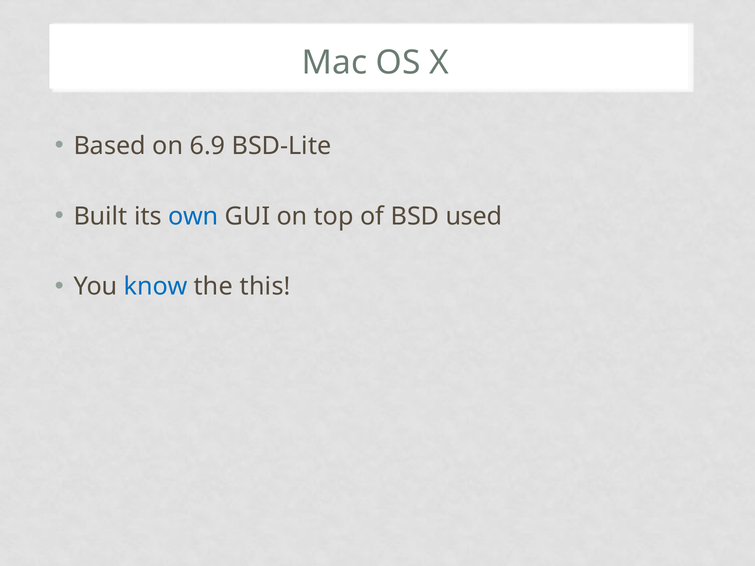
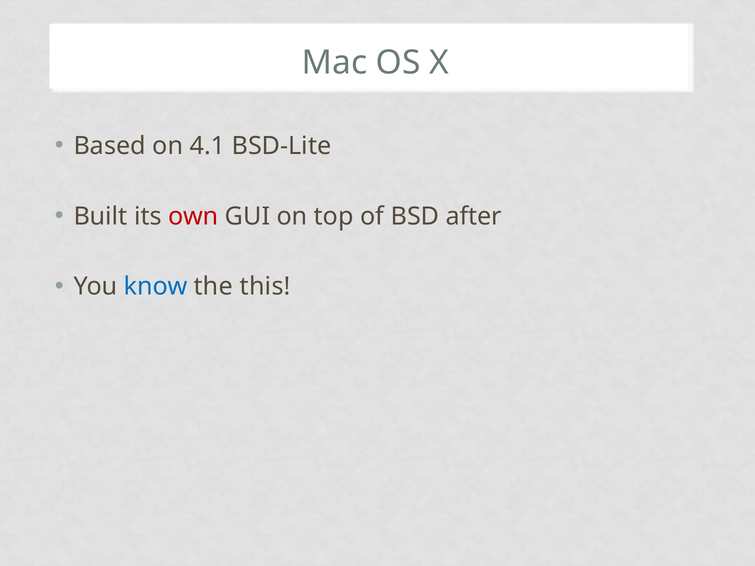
6.9: 6.9 -> 4.1 (207, 146)
own colour: blue -> red (193, 216)
used: used -> after (474, 216)
